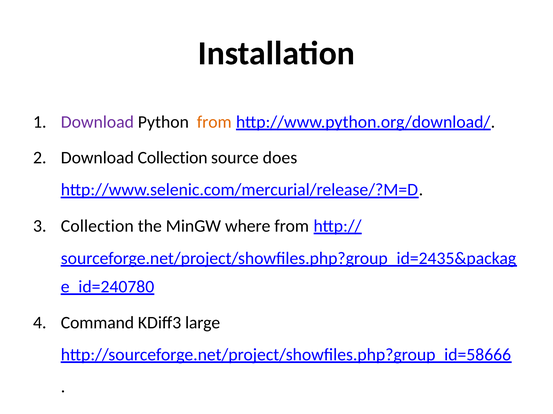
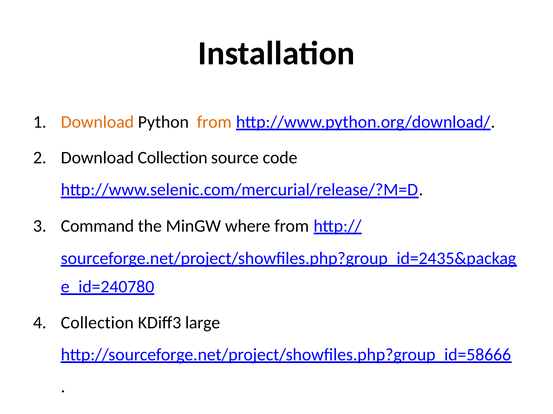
Download colour: purple -> orange (97, 122)
does: does -> code (280, 158)
Collection: Collection -> Command (97, 226)
Command: Command -> Collection (97, 323)
